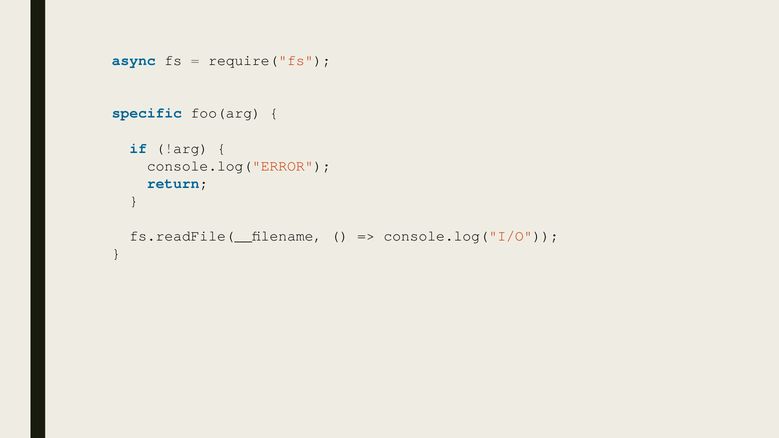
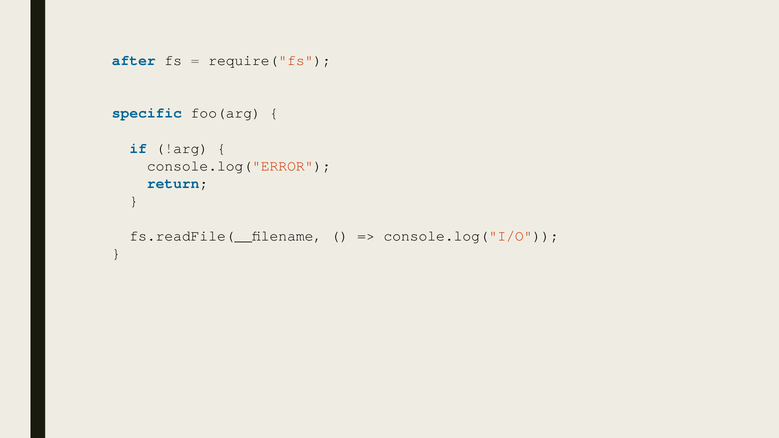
async: async -> after (134, 61)
